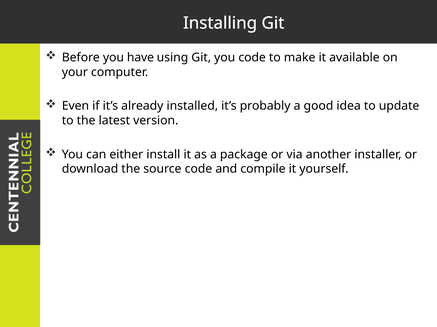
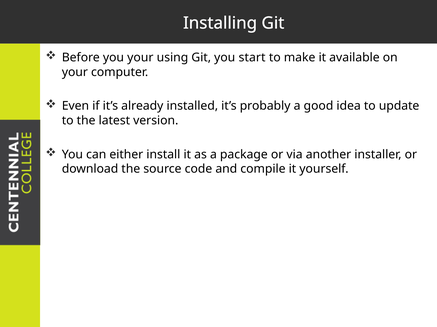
you have: have -> your (140, 58)
you code: code -> start (252, 58)
